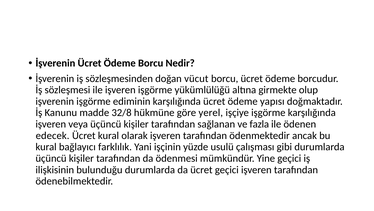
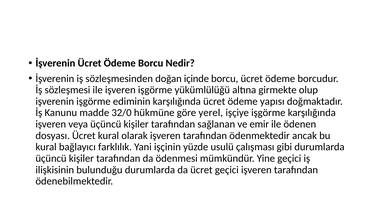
vücut: vücut -> içinde (196, 78)
32/8: 32/8 -> 32/0 (122, 112)
fazla: fazla -> emir (259, 124)
edecek: edecek -> dosyası (53, 135)
